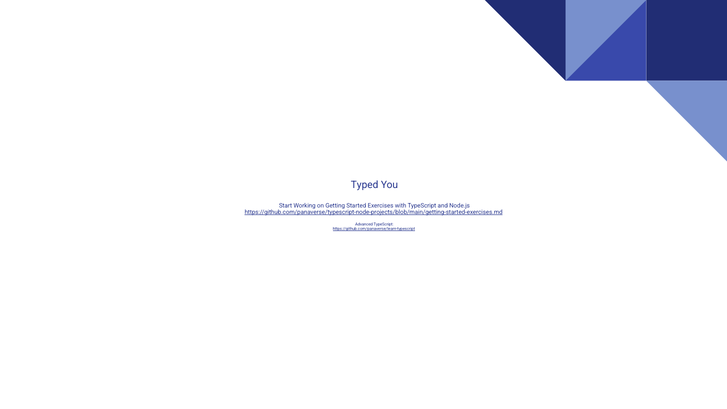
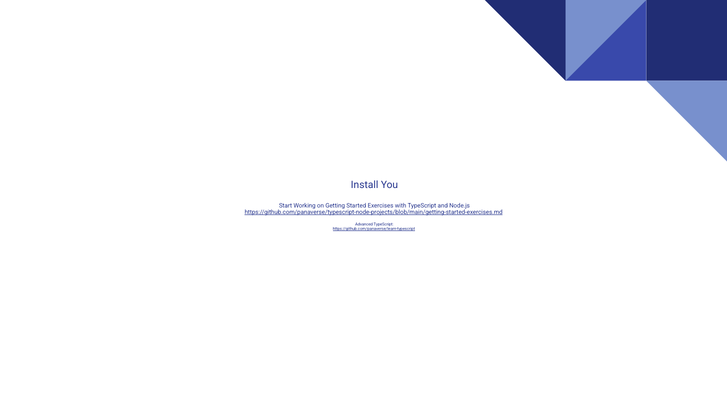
Typed: Typed -> Install (365, 185)
